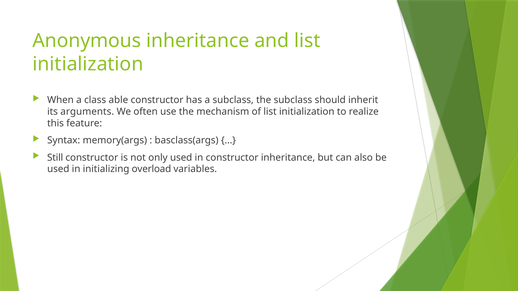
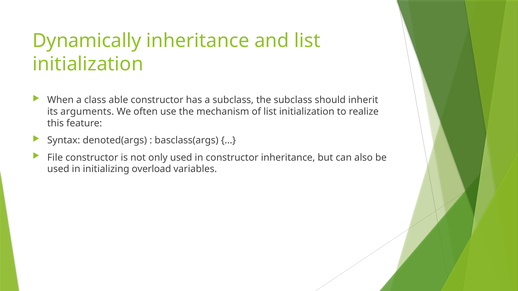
Anonymous: Anonymous -> Dynamically (87, 41)
memory(args: memory(args -> denoted(args (115, 141)
Still: Still -> File (55, 158)
